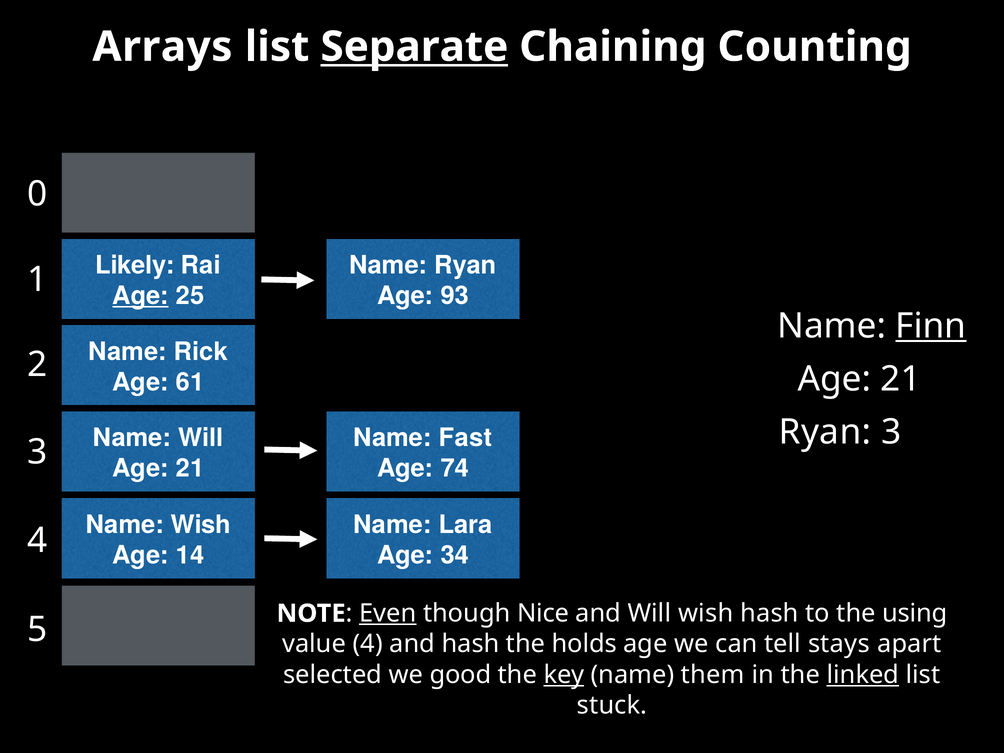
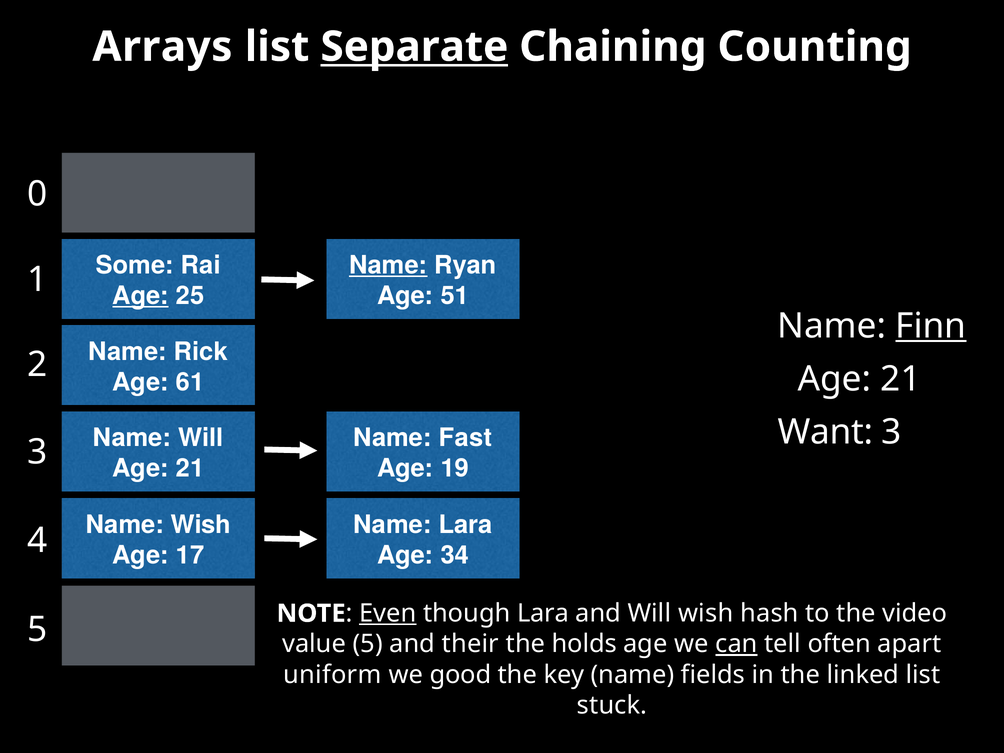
Likely: Likely -> Some (135, 265)
Name underline: none -> present (388, 265)
93: 93 -> 51 (455, 296)
Ryan: Ryan -> Want (825, 432)
74: 74 -> 19 (455, 469)
14: 14 -> 17 (190, 555)
though Nice: Nice -> Lara (543, 613)
using: using -> video (915, 613)
value 4: 4 -> 5 (368, 644)
and hash: hash -> their (470, 644)
can underline: none -> present (736, 644)
stays: stays -> often (839, 644)
selected: selected -> uniform (333, 675)
key underline: present -> none (564, 675)
them: them -> fields (713, 675)
linked underline: present -> none (863, 675)
